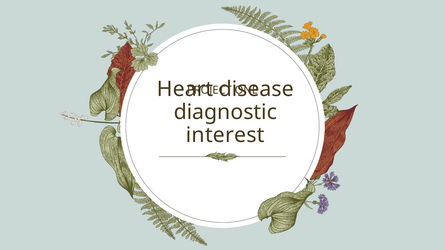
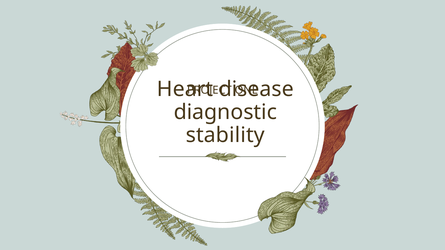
interest: interest -> stability (225, 135)
